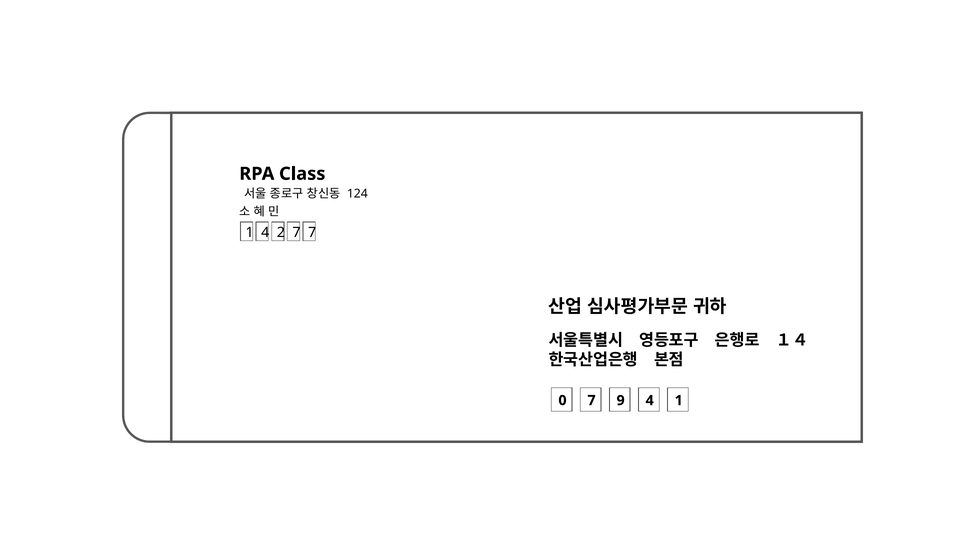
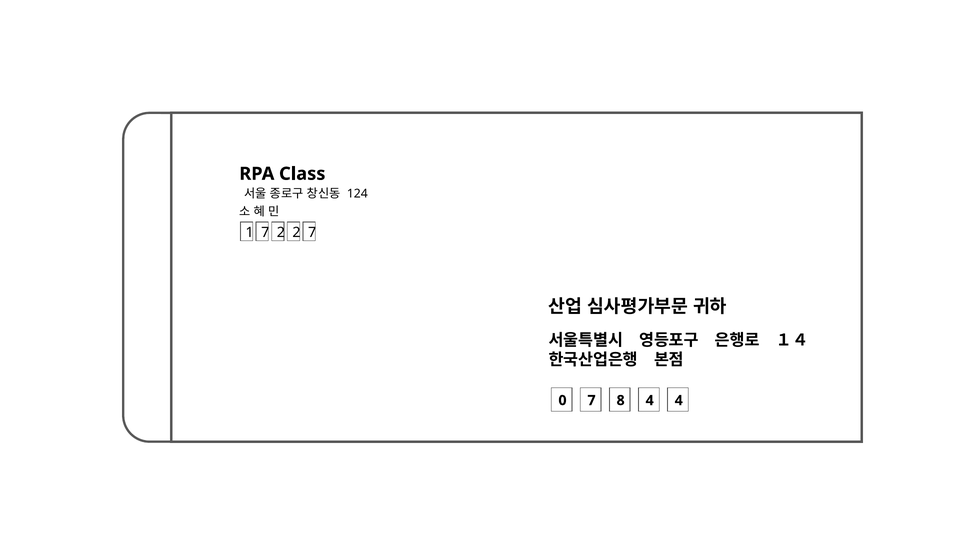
1 4: 4 -> 7 (265, 233)
2 7: 7 -> 2 (297, 233)
9: 9 -> 8 (621, 401)
4 1: 1 -> 4 (679, 401)
